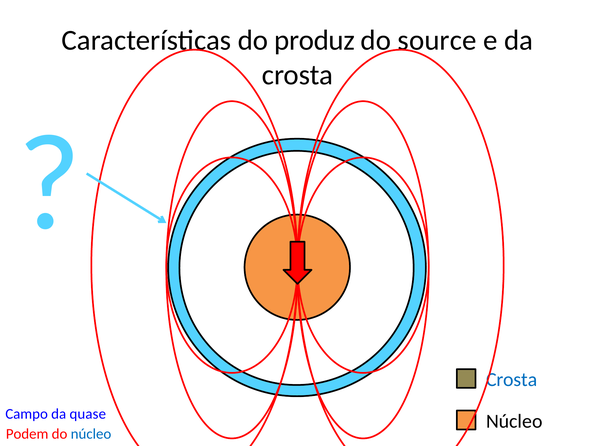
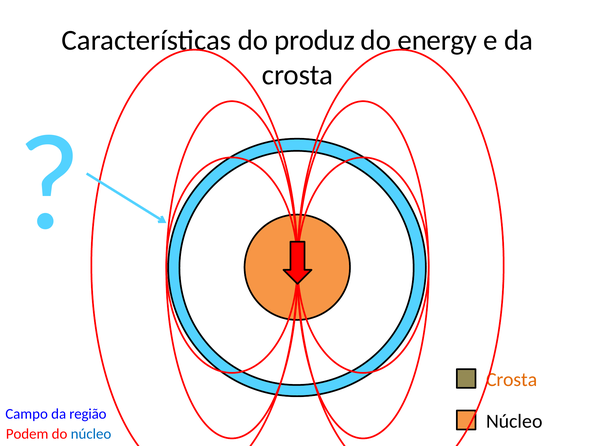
source: source -> energy (437, 40)
Crosta colour: blue -> orange (512, 380)
quase: quase -> região (88, 414)
